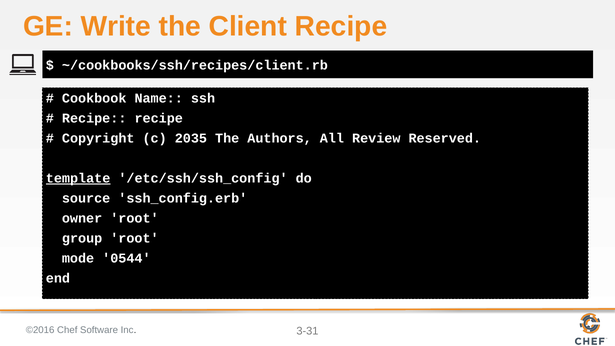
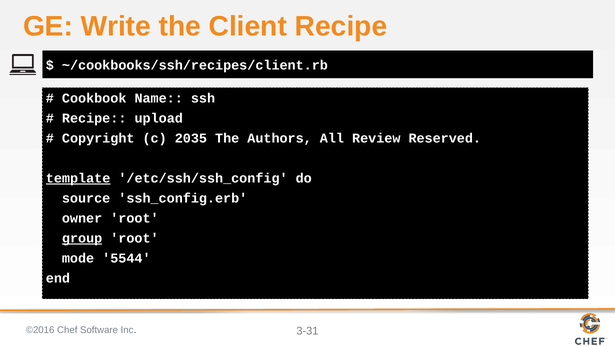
Recipe recipe: recipe -> upload (159, 118)
group underline: none -> present (82, 238)
0544: 0544 -> 5544 (126, 258)
